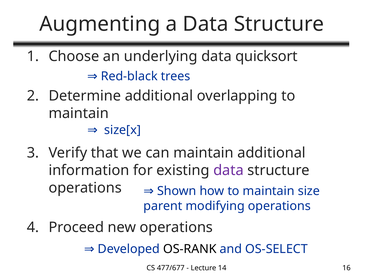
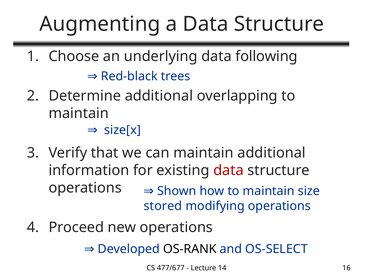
quicksort: quicksort -> following (267, 56)
data colour: purple -> red (228, 170)
parent: parent -> stored (163, 206)
